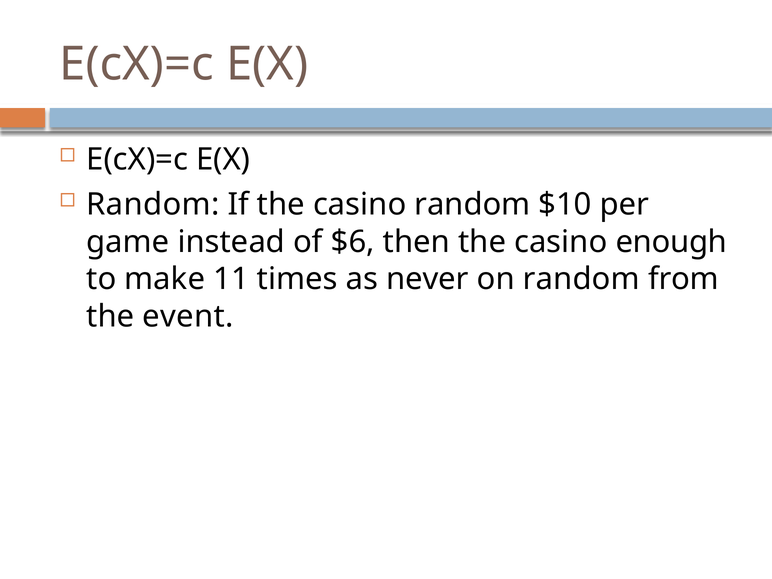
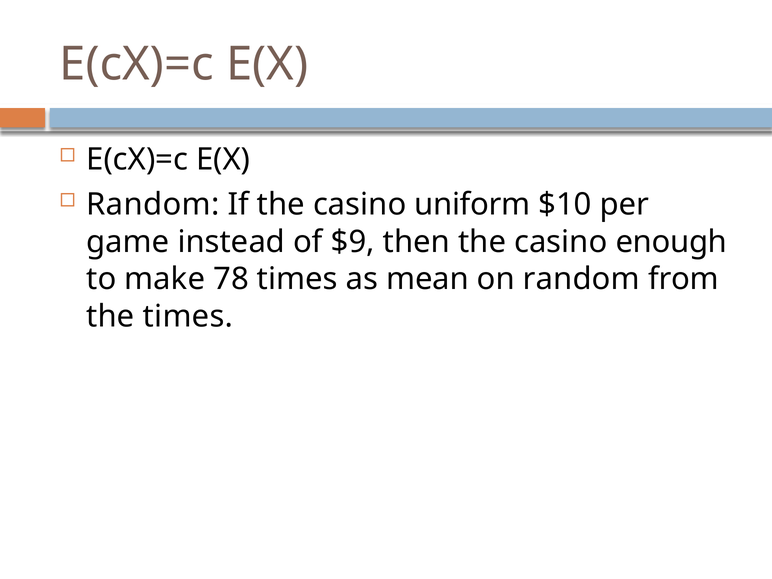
casino random: random -> uniform (472, 205)
$6: $6 -> $9 (353, 242)
11: 11 -> 78 (231, 279)
never: never -> mean (428, 279)
the event: event -> times (188, 317)
